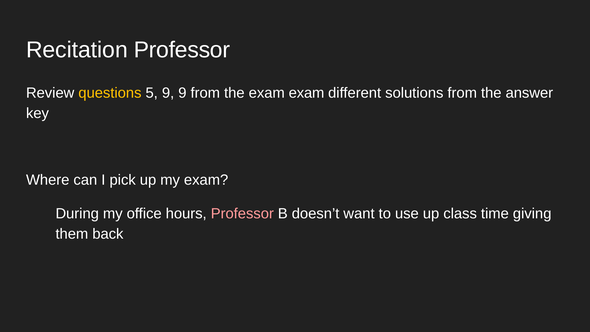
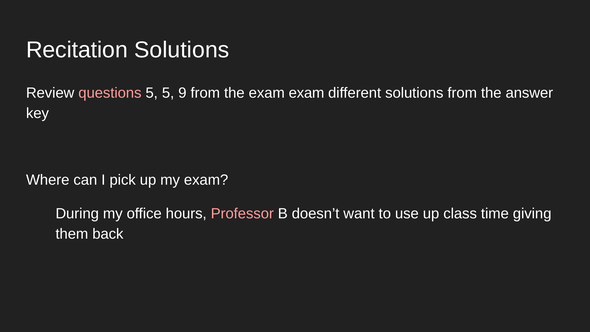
Recitation Professor: Professor -> Solutions (182, 50)
questions colour: yellow -> pink (110, 93)
5 9: 9 -> 5 (168, 93)
